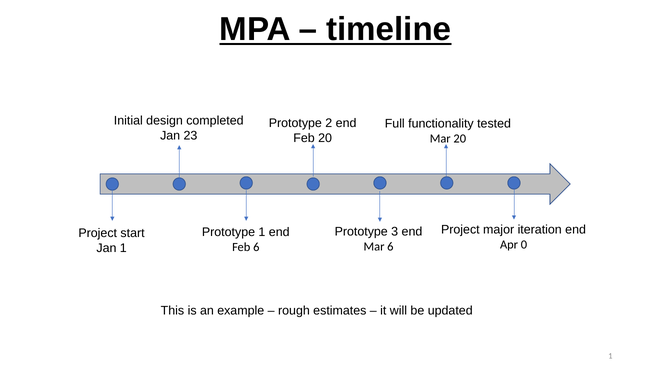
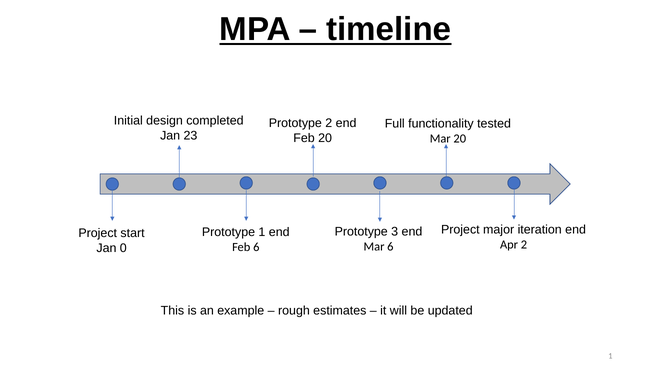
Apr 0: 0 -> 2 (524, 245)
Jan 1: 1 -> 0 (123, 248)
